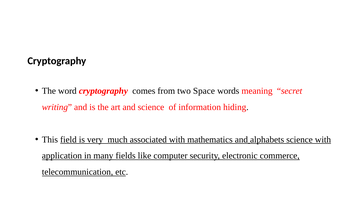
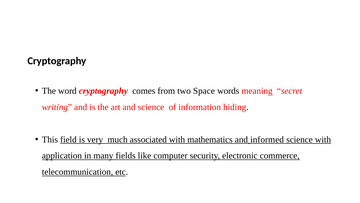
alphabets: alphabets -> informed (267, 139)
